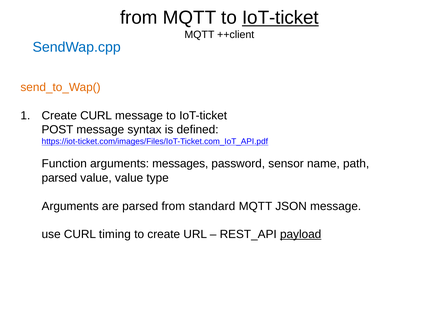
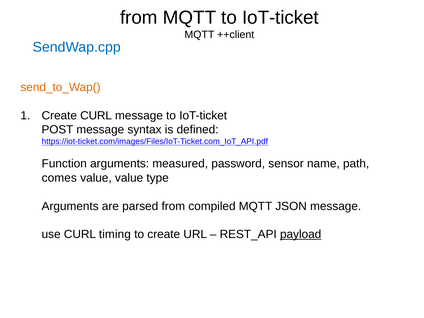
IoT-ticket underline: present -> none (280, 18)
messages: messages -> measured (180, 164)
parsed: parsed -> comes (59, 178)
standard: standard -> compiled (212, 206)
